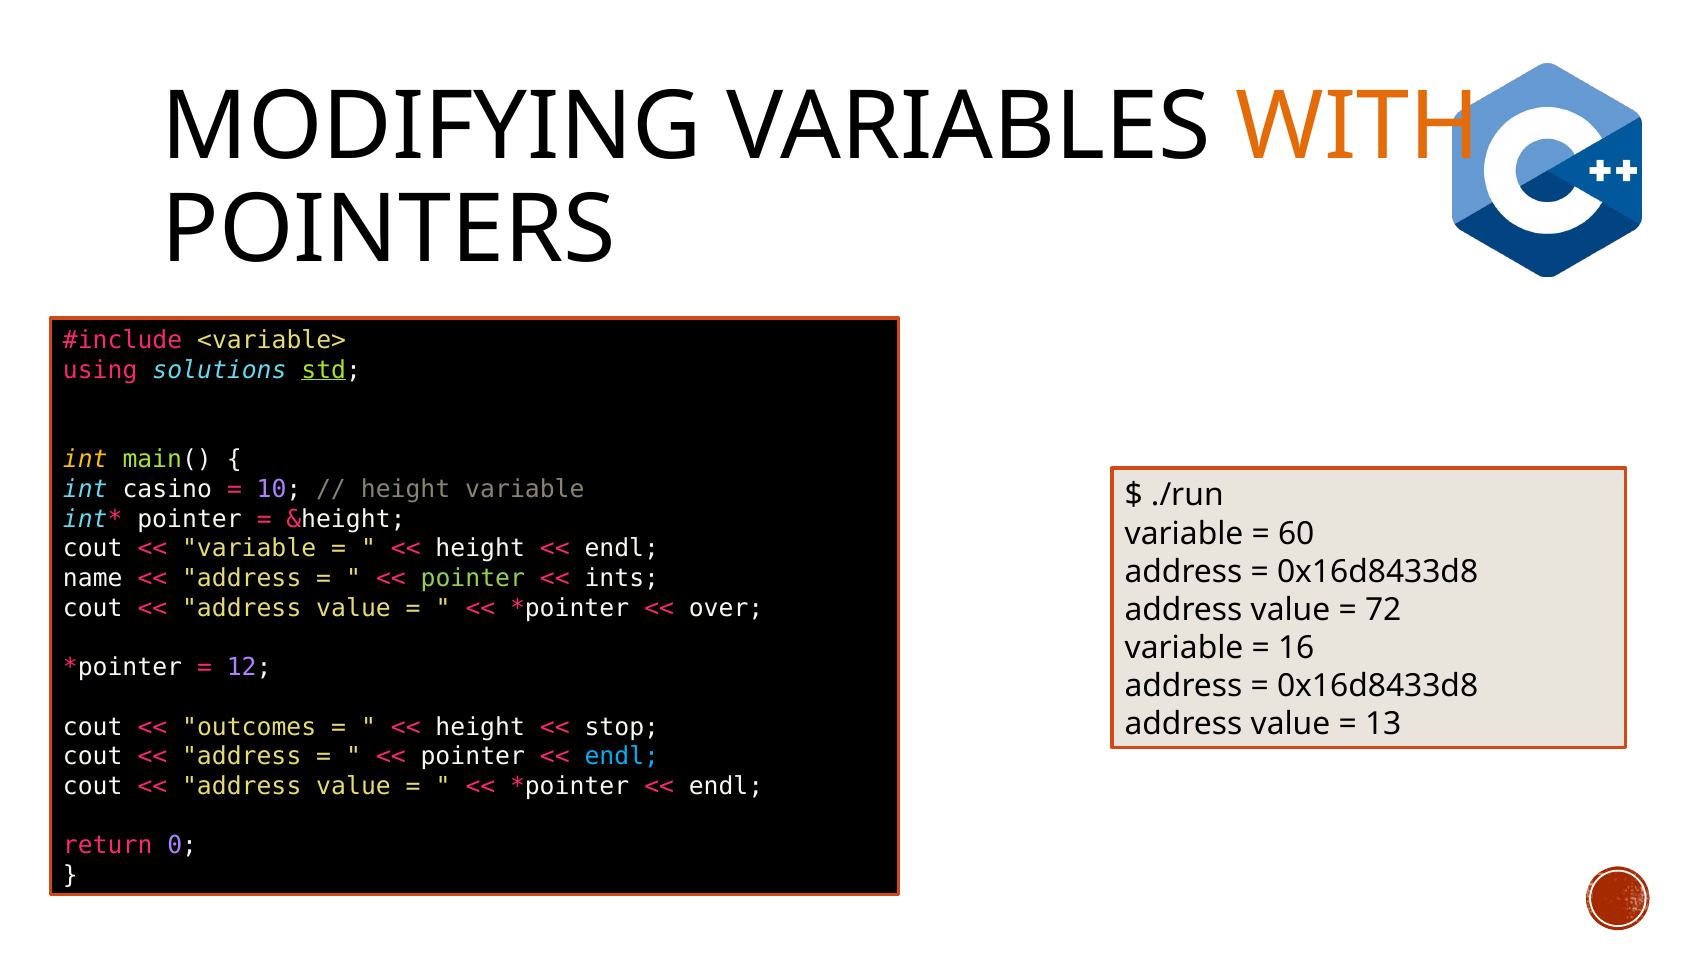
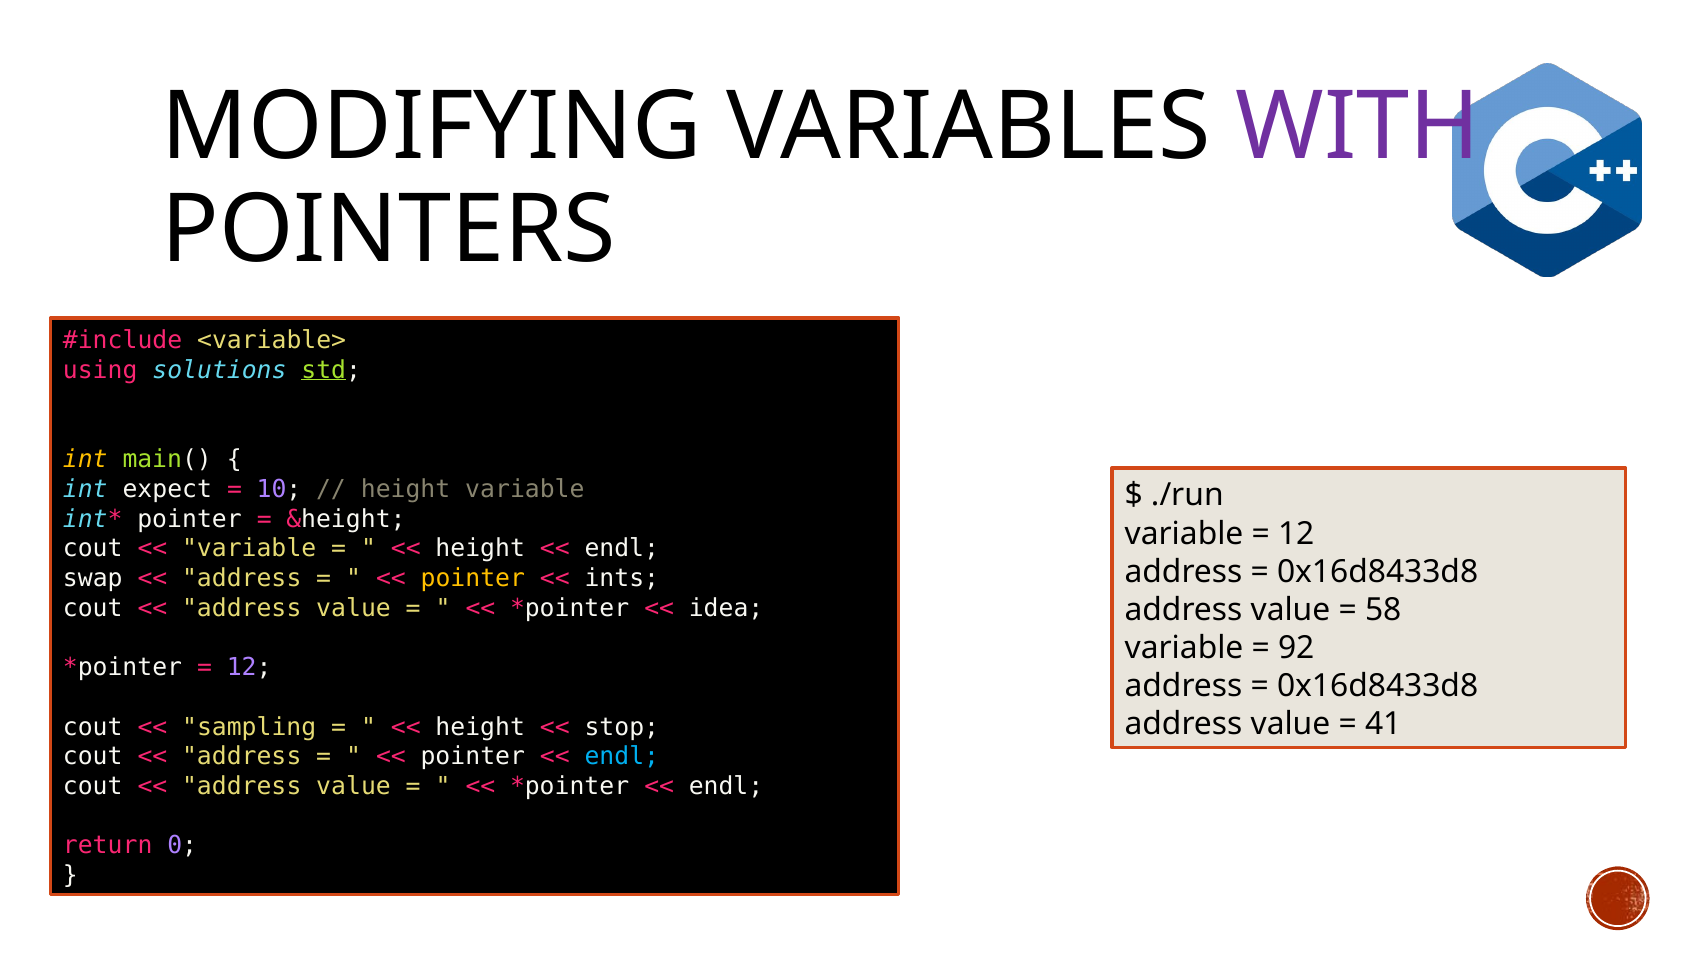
WITH colour: orange -> purple (1358, 127)
casino: casino -> expect (167, 489)
60: 60 -> 12 (1296, 534)
name: name -> swap (93, 578)
pointer colour: light green -> yellow (473, 578)
over: over -> idea (726, 608)
72: 72 -> 58 (1383, 610)
16: 16 -> 92 (1296, 648)
13: 13 -> 41 (1383, 724)
outcomes: outcomes -> sampling (249, 727)
